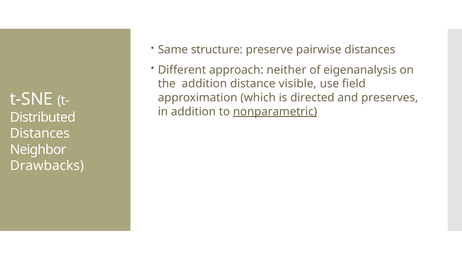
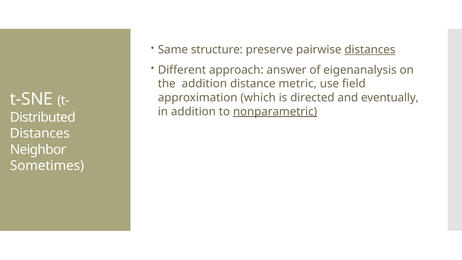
distances underline: none -> present (370, 50)
neither: neither -> answer (286, 70)
visible: visible -> metric (298, 84)
preserves: preserves -> eventually (390, 98)
Drawbacks: Drawbacks -> Sometimes (47, 166)
